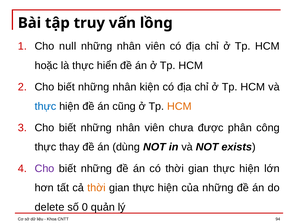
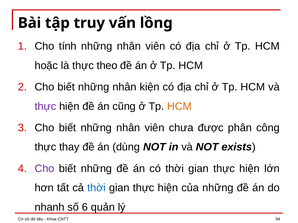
null: null -> tính (68, 46)
hiển: hiển -> theo (107, 66)
thực colour: blue -> purple (45, 107)
thời colour: orange -> blue (96, 188)
delete: delete -> nhanh (50, 208)
0: 0 -> 6 (85, 208)
